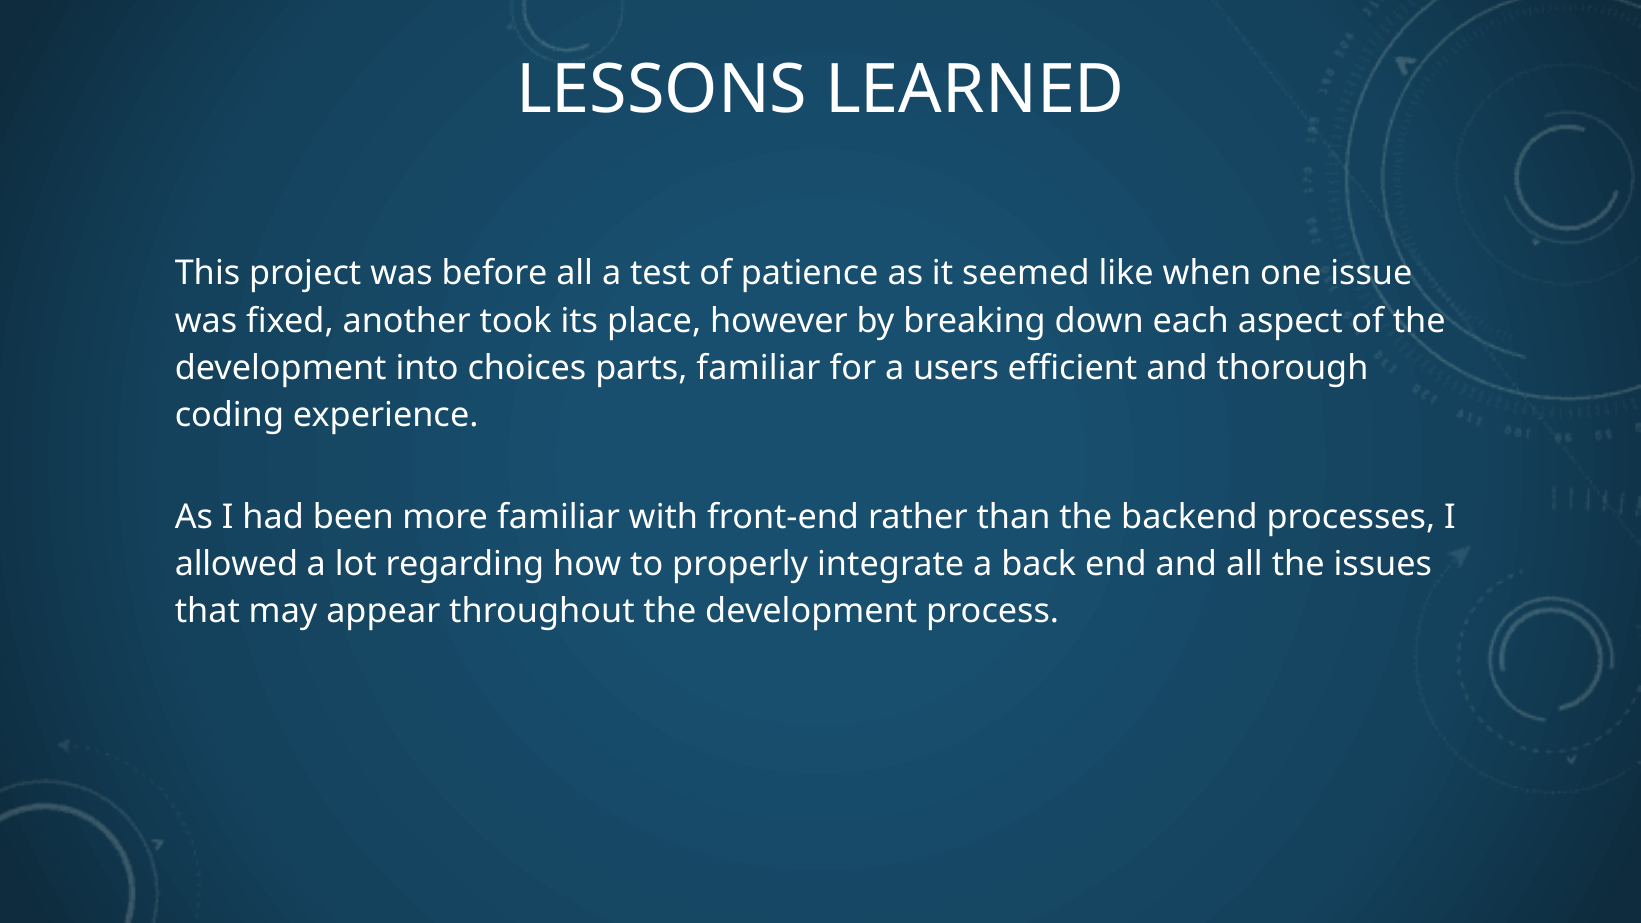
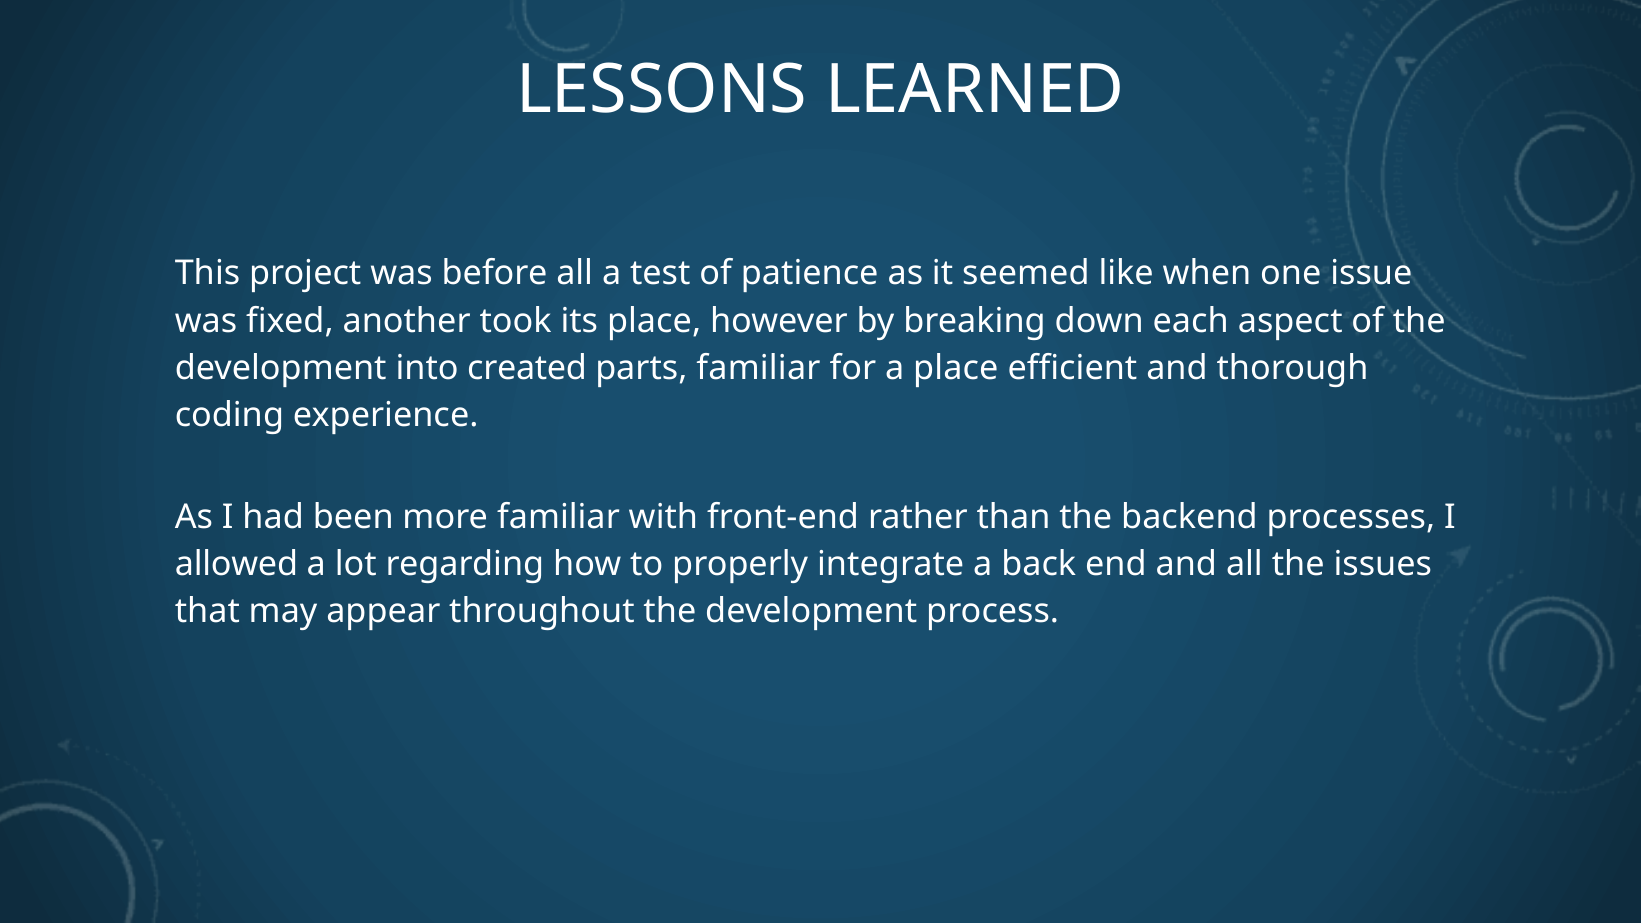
choices: choices -> created (527, 368)
a users: users -> place (956, 368)
